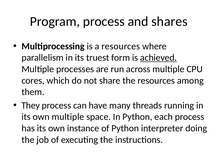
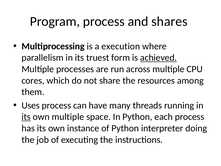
a resources: resources -> execution (121, 46)
They: They -> Uses (31, 105)
its underline: none -> present (26, 117)
